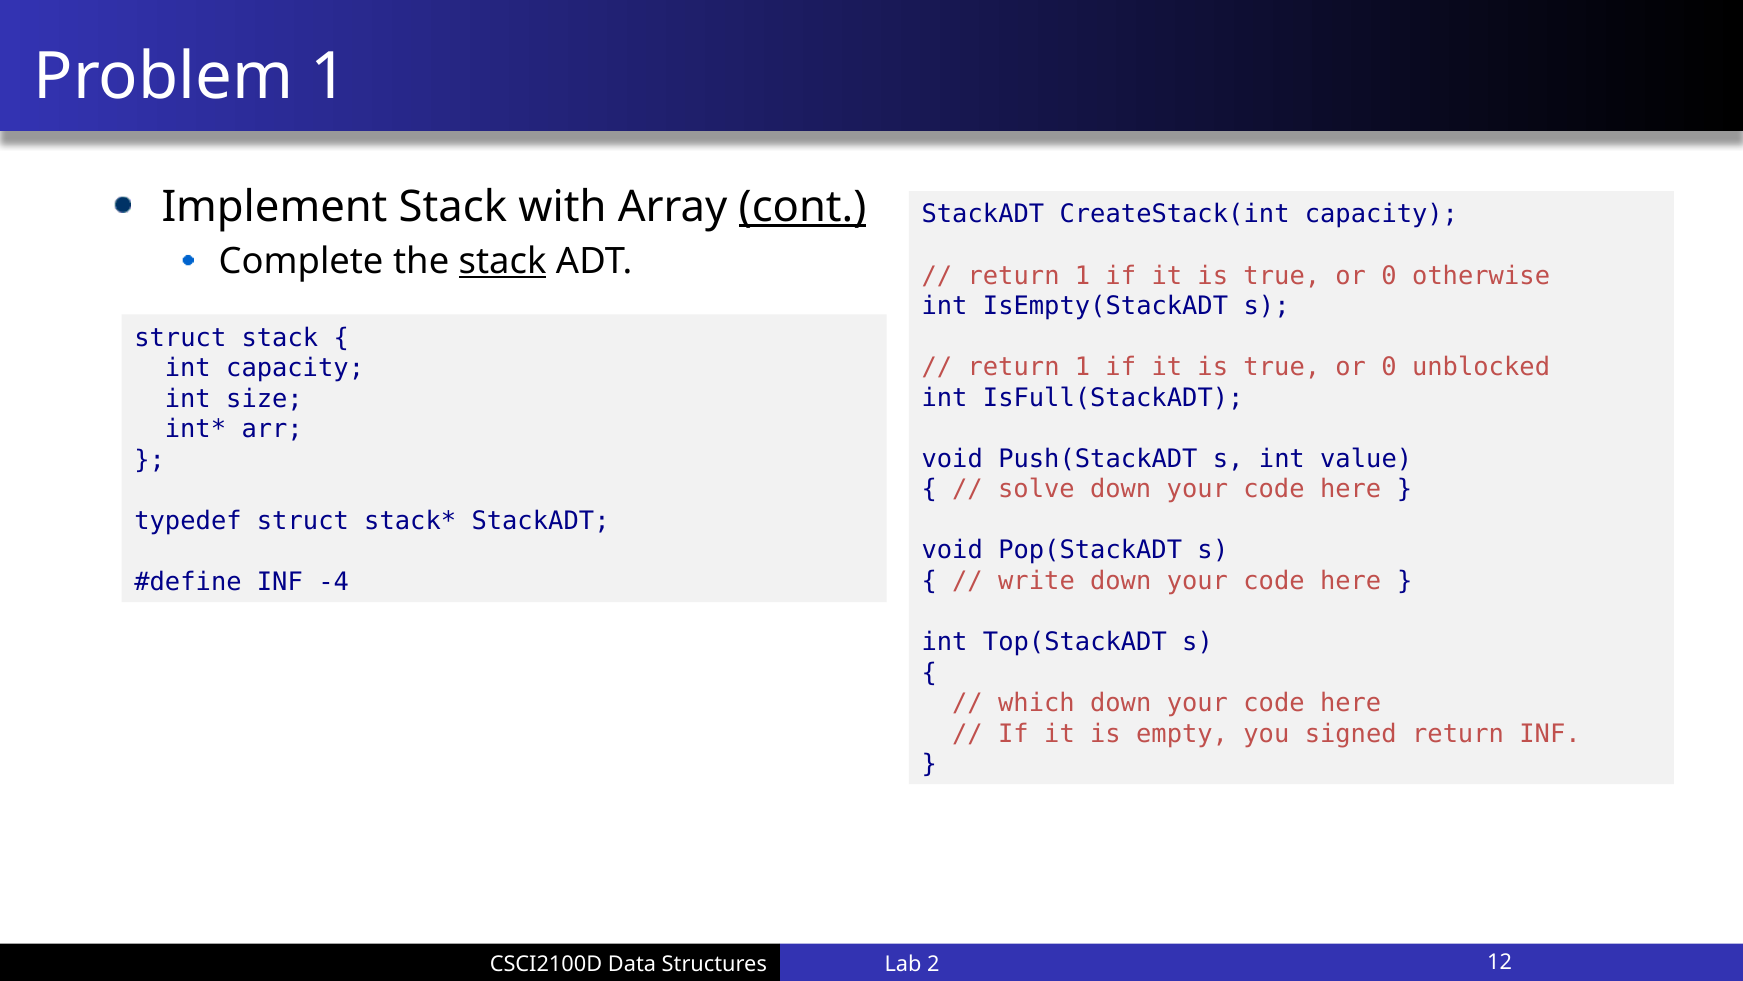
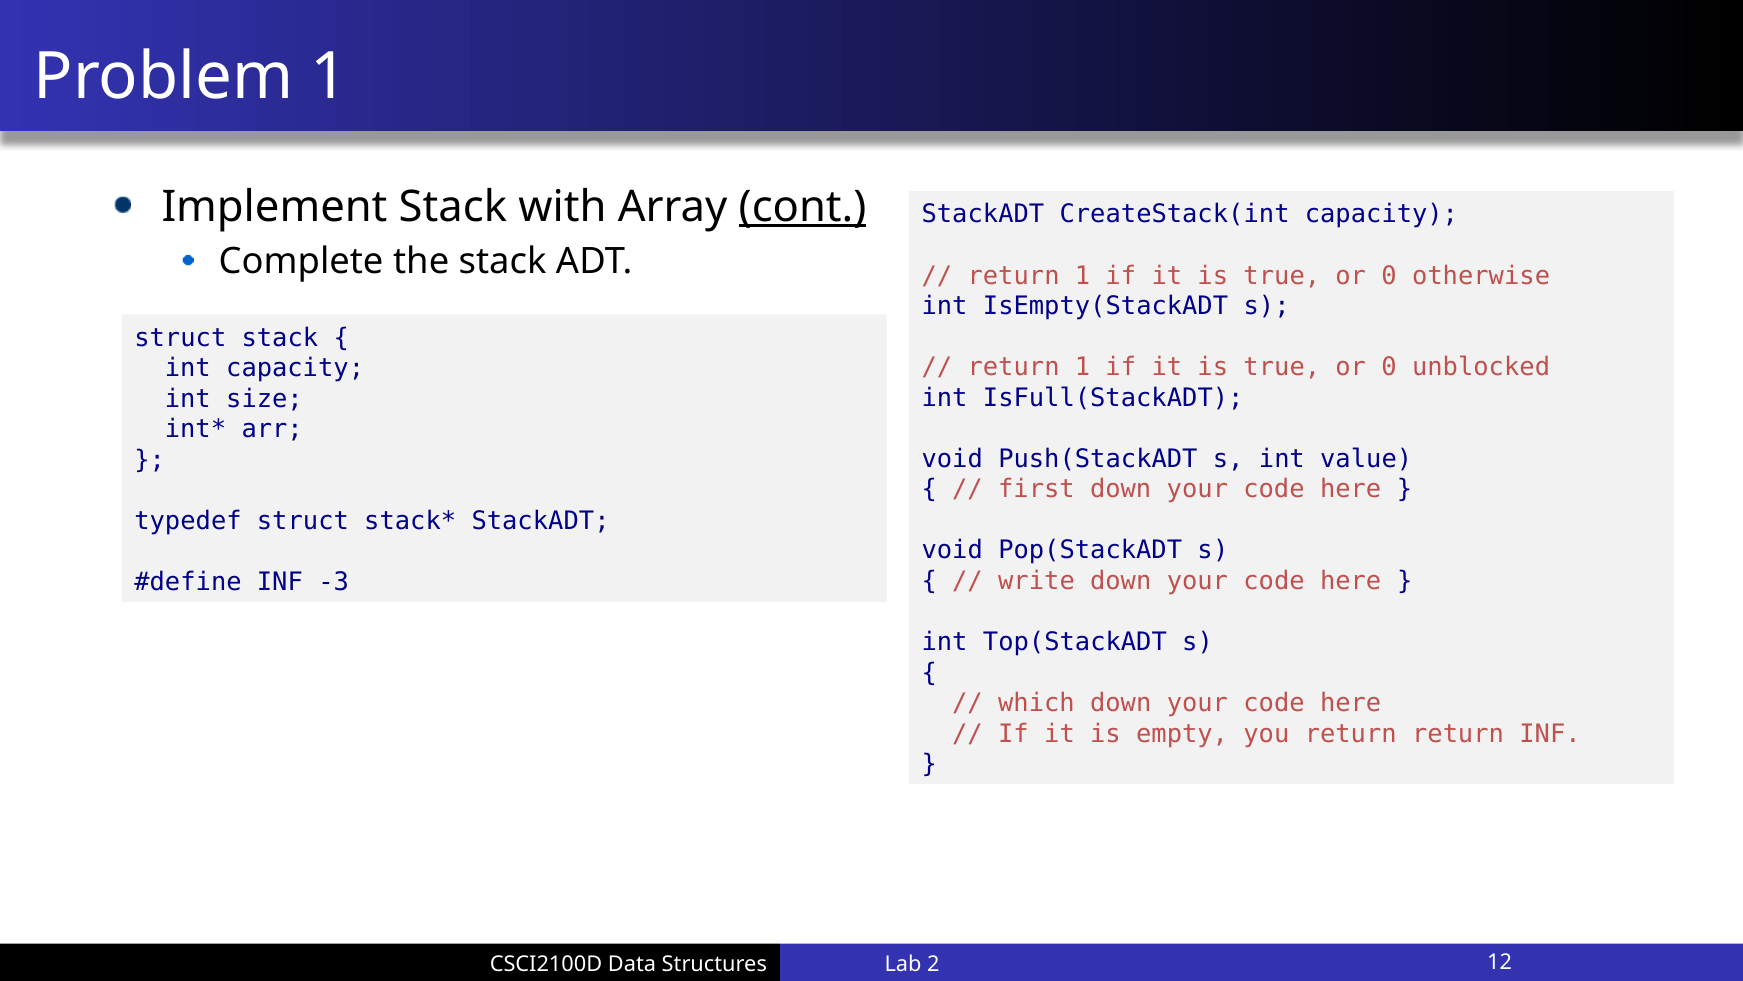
stack underline: present -> none (503, 261)
solve: solve -> first (1036, 489)
-4: -4 -> -3 (334, 582)
you signed: signed -> return (1351, 733)
